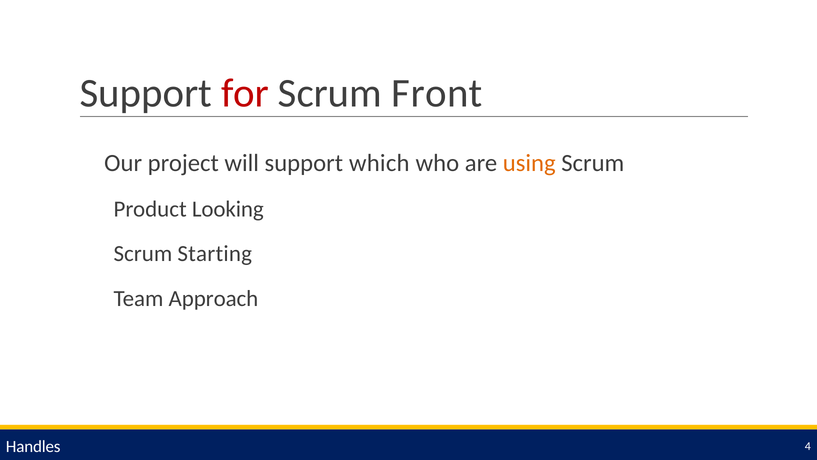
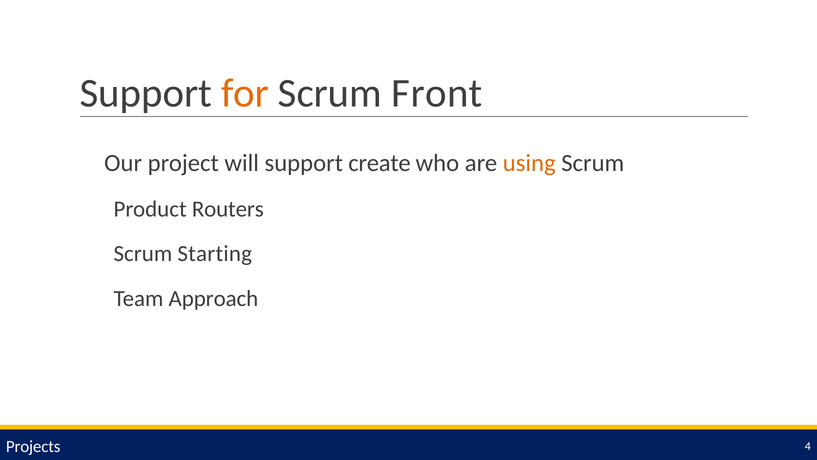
for colour: red -> orange (245, 93)
which: which -> create (379, 163)
Looking: Looking -> Routers (228, 209)
Handles: Handles -> Projects (33, 446)
